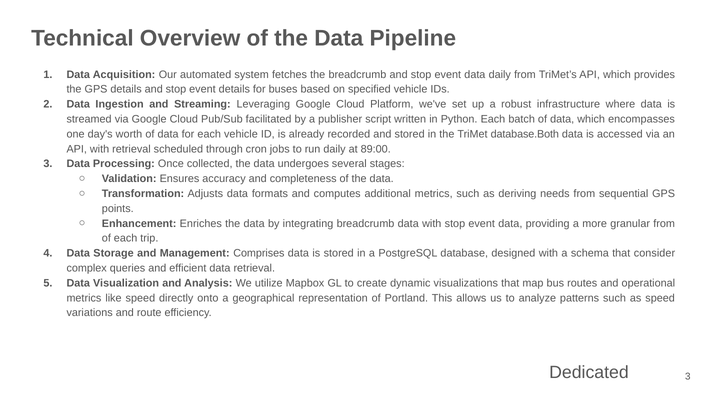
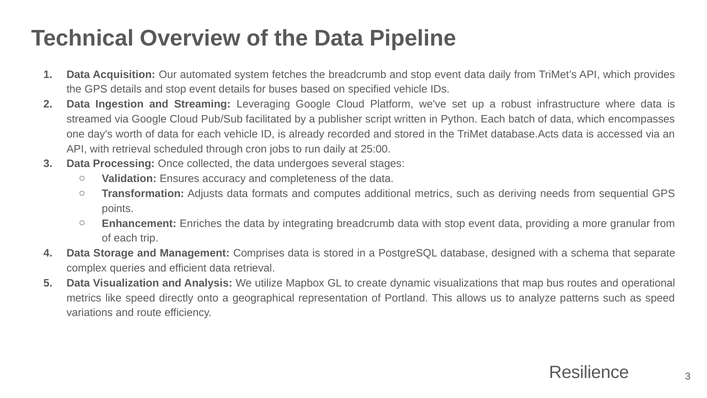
database.Both: database.Both -> database.Acts (525, 134)
89:00: 89:00 -> 25:00 (376, 149)
consider: consider -> separate (655, 253)
Dedicated: Dedicated -> Resilience (589, 372)
